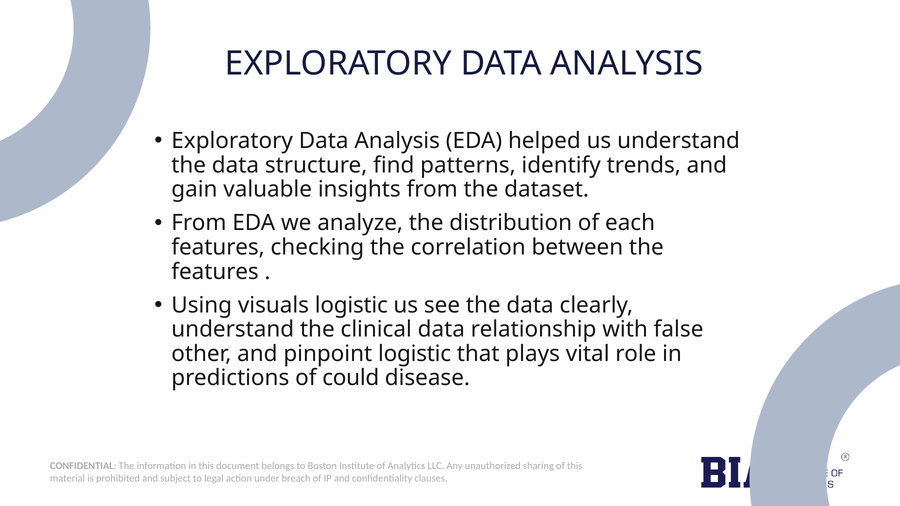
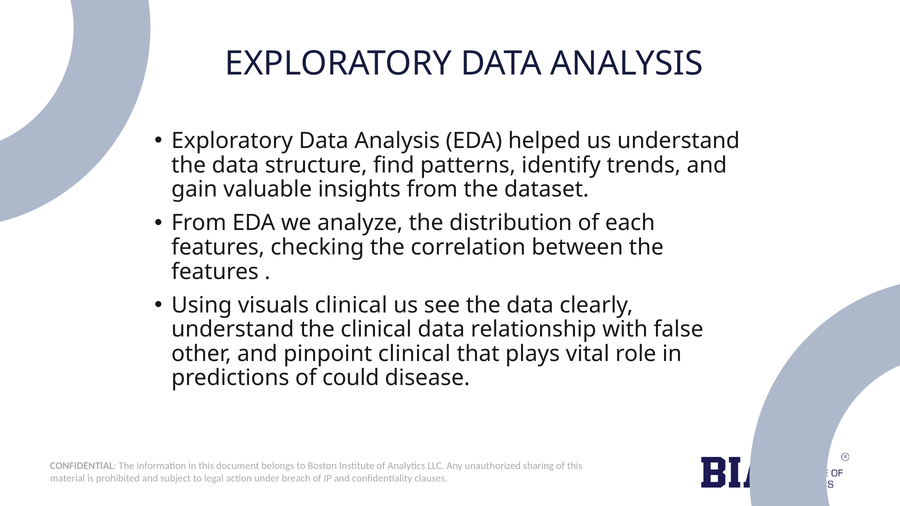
visuals logistic: logistic -> clinical (351, 305)
pinpoint logistic: logistic -> clinical (414, 354)
